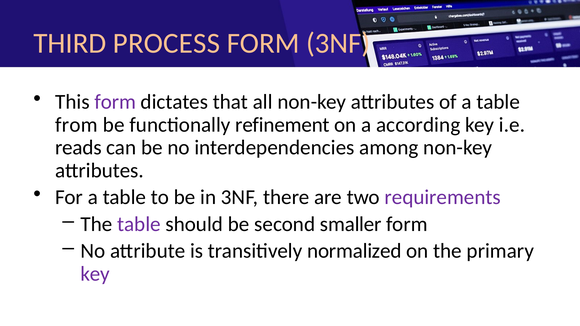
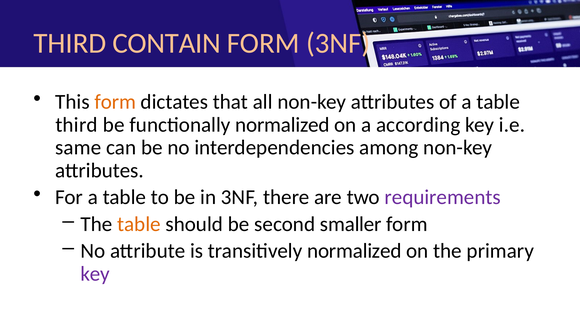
PROCESS: PROCESS -> CONTAIN (167, 43)
form colour: purple -> orange (115, 102)
from: from -> third (77, 125)
functionally refinement: refinement -> normalized (282, 125)
reads: reads -> same (78, 148)
table colour: purple -> orange (139, 224)
